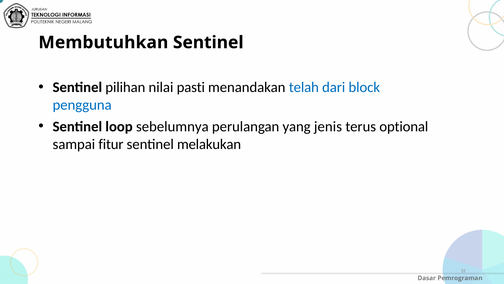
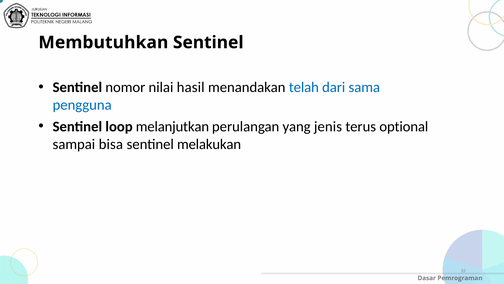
pilihan: pilihan -> nomor (125, 87)
pasti: pasti -> hasil (191, 87)
block: block -> sama (364, 87)
sebelumnya: sebelumnya -> melanjutkan (172, 126)
fitur: fitur -> bisa (111, 144)
